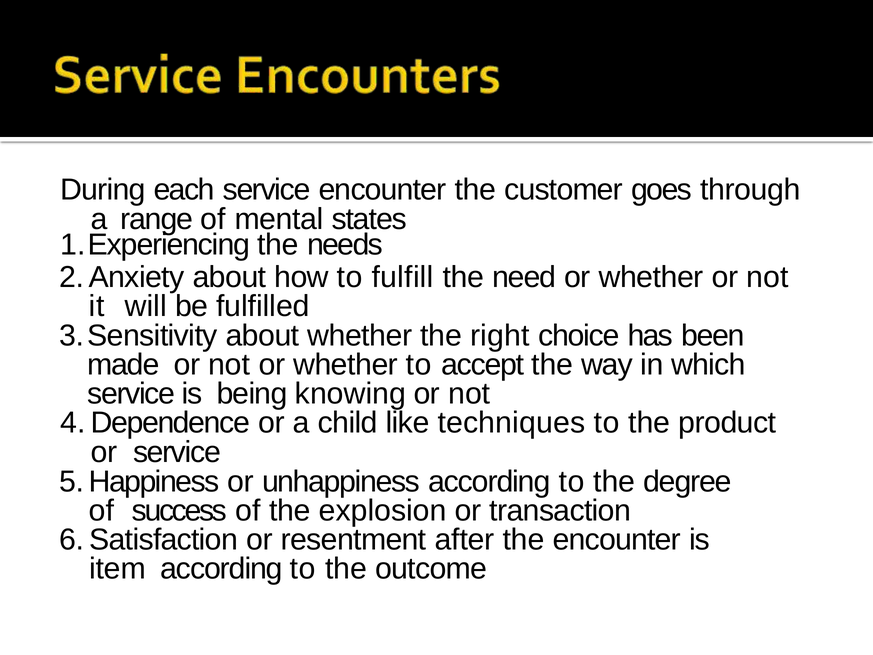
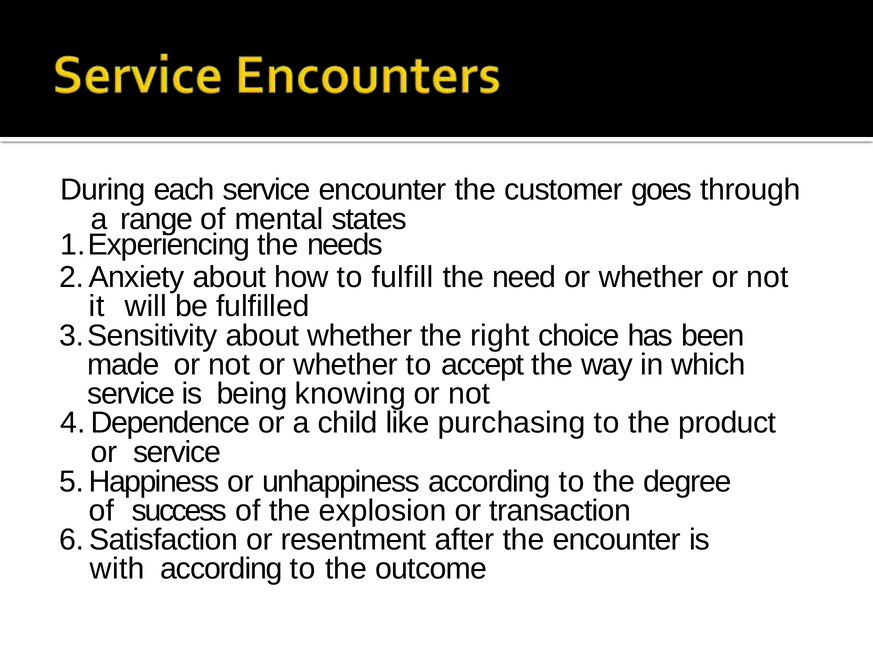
techniques: techniques -> purchasing (512, 423)
item: item -> with (117, 569)
